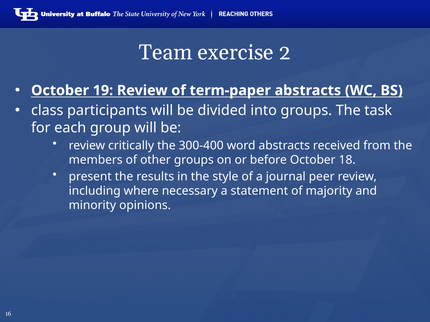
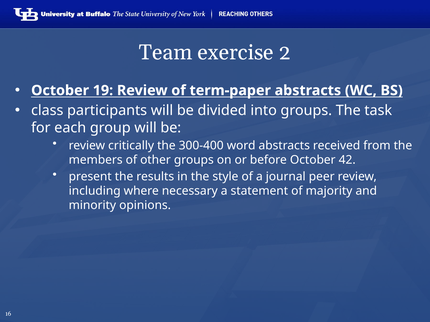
18: 18 -> 42 (347, 160)
